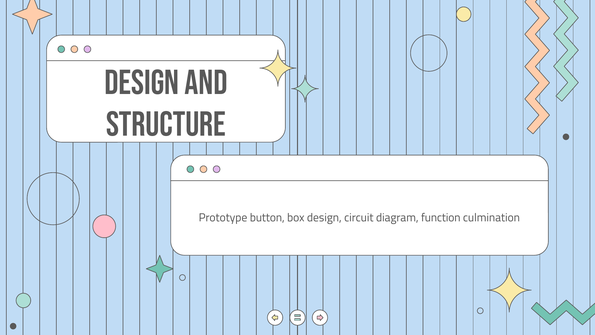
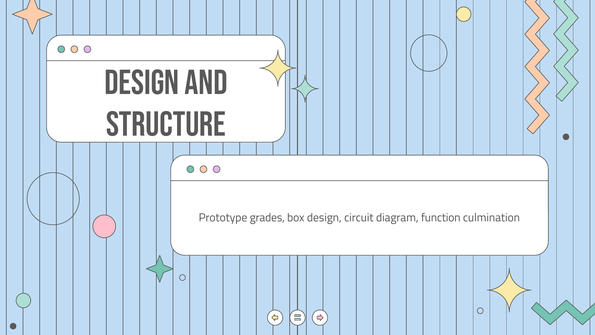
button: button -> grades (267, 217)
